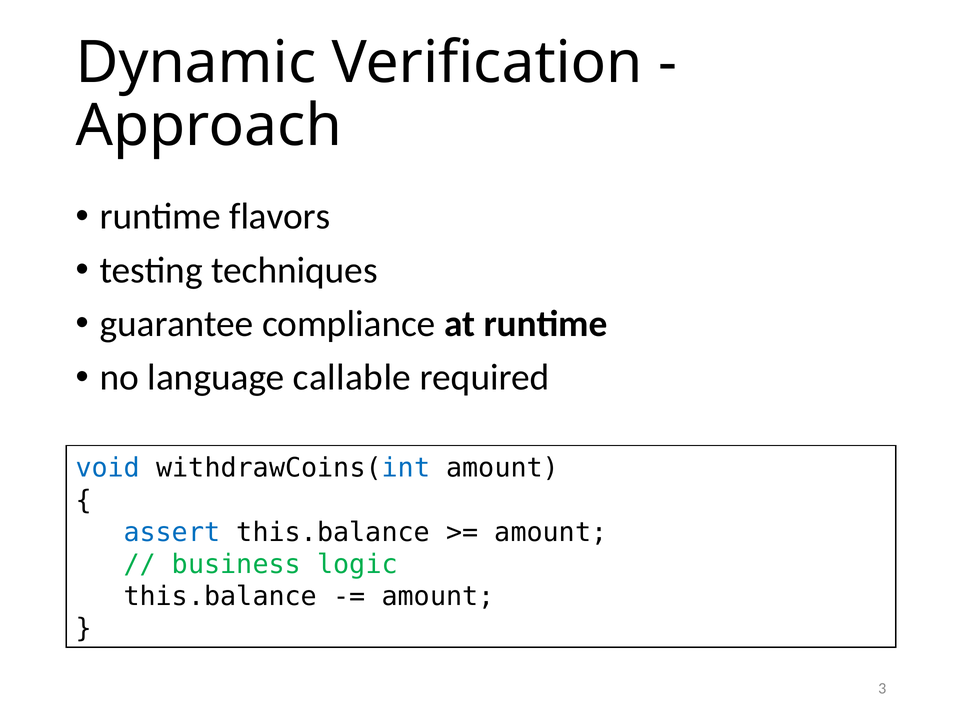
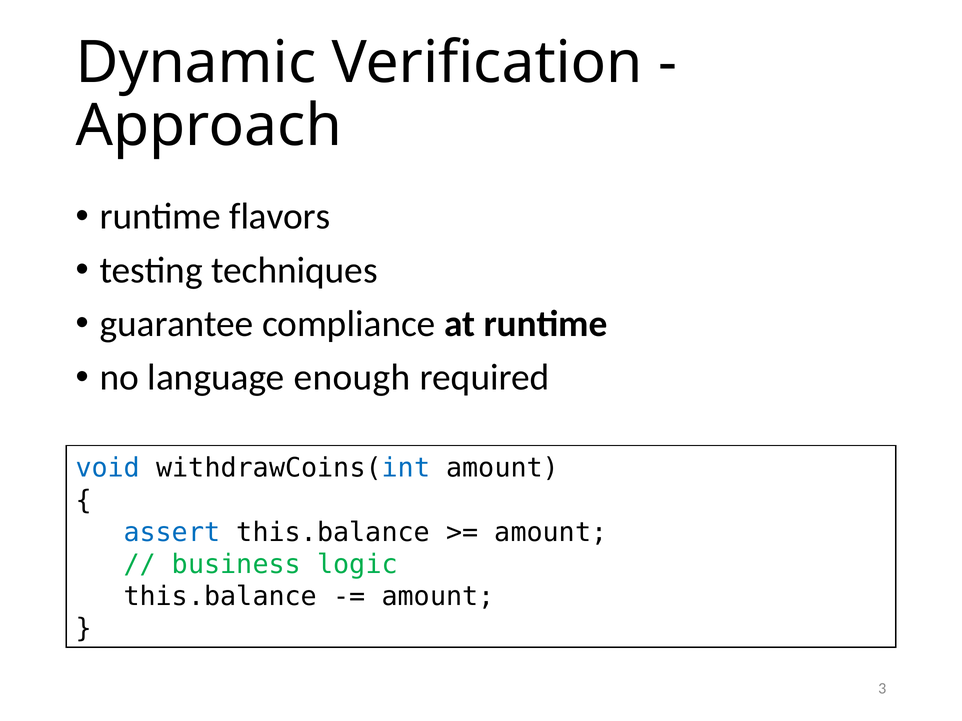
language callable: callable -> enough (352, 378)
